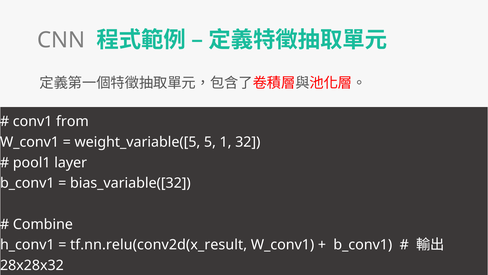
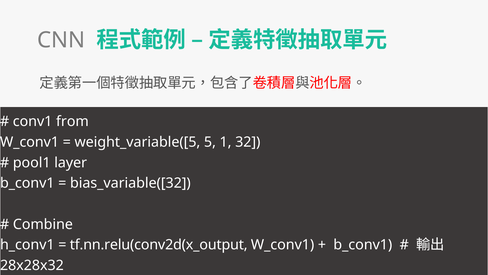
tf.nn.relu(conv2d(x_result: tf.nn.relu(conv2d(x_result -> tf.nn.relu(conv2d(x_output (159, 244)
